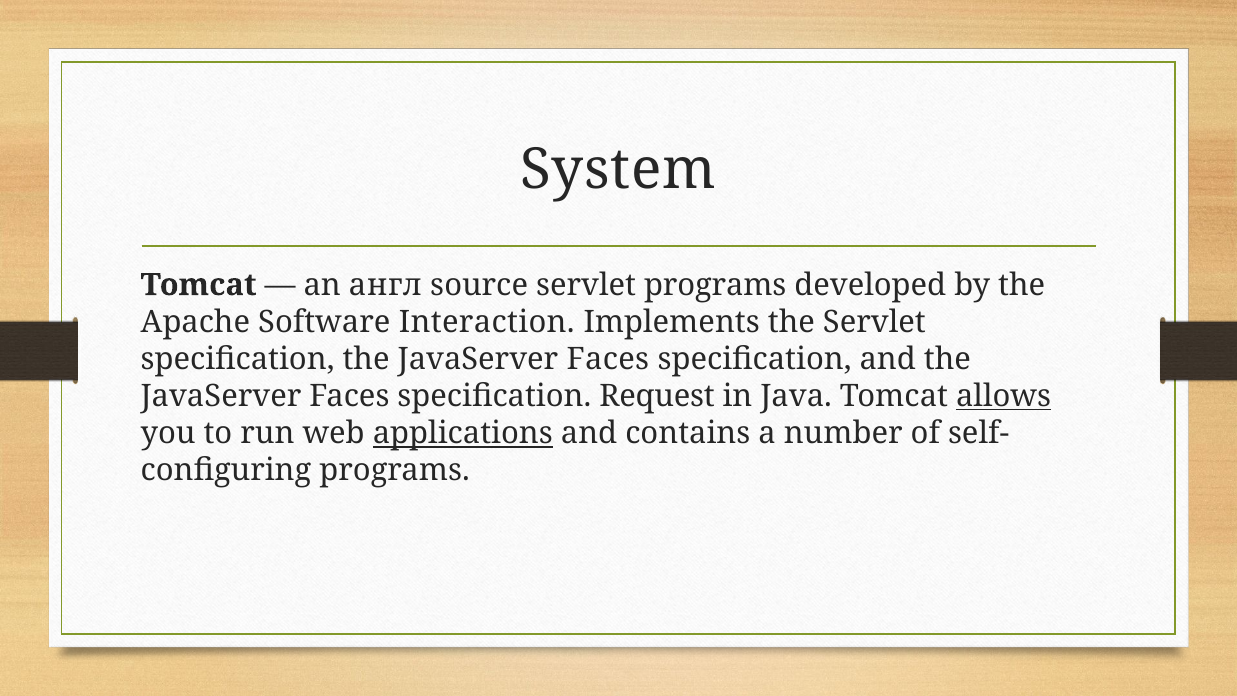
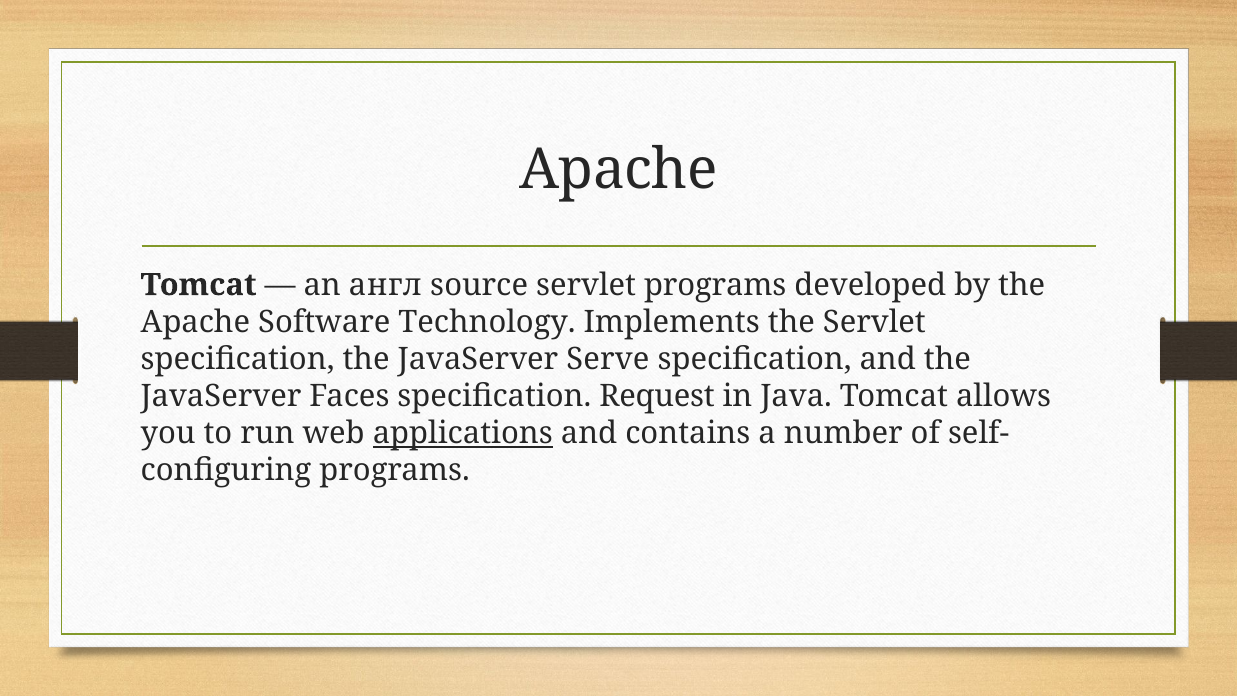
System: System -> Apache (619, 170)
Interaction: Interaction -> Technology (487, 322)
specification the JavaServer Faces: Faces -> Serve (608, 359)
allows underline: present -> none (1004, 396)
